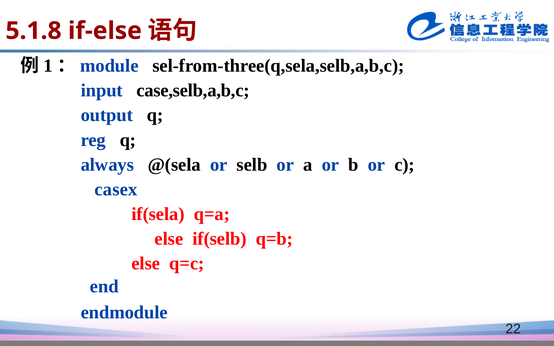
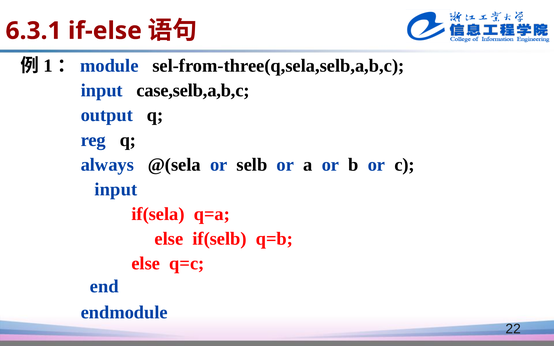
5.1.8: 5.1.8 -> 6.3.1 (34, 31)
casex: casex -> input (116, 190)
